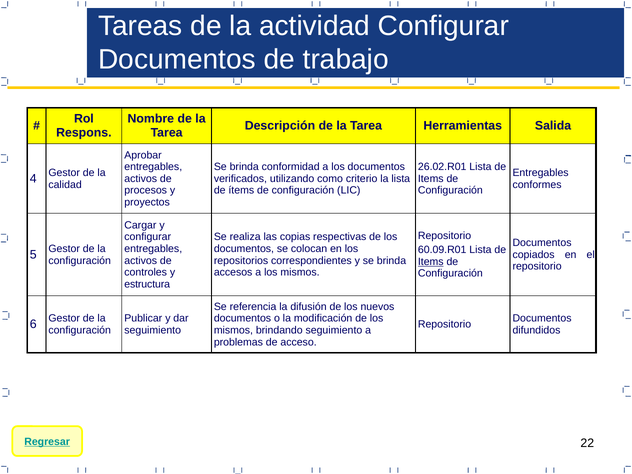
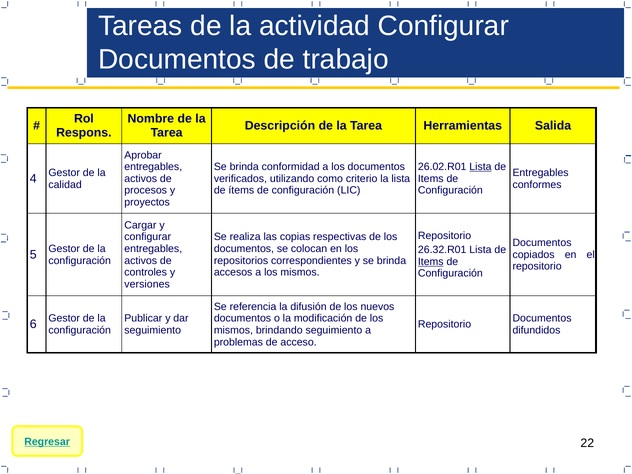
Lista underline: none -> present (480, 167)
60.09.R01: 60.09.R01 -> 26.32.R01 (442, 250)
estructura: estructura -> versiones (147, 284)
